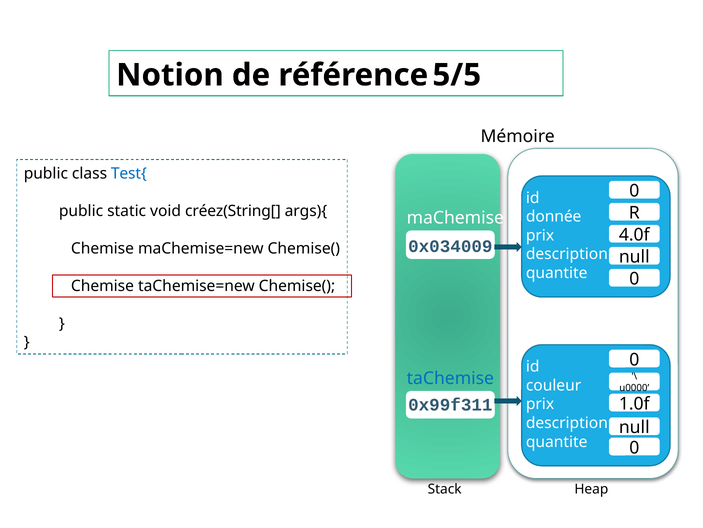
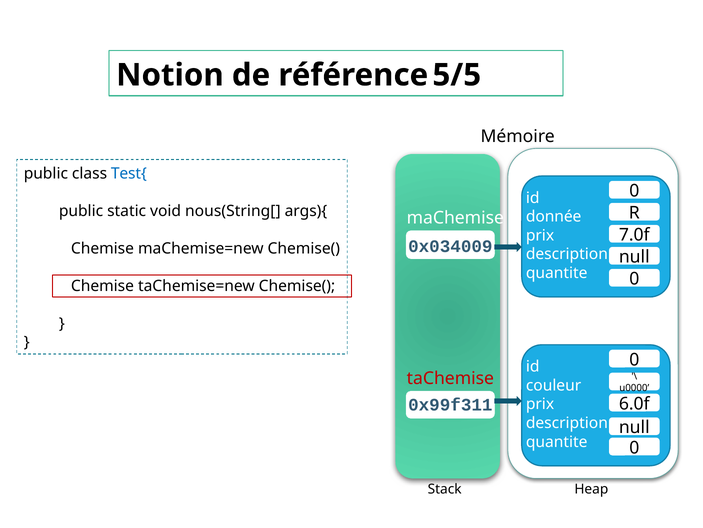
créez(String[: créez(String[ -> nous(String[ (233, 211)
4.0f: 4.0f -> 7.0f (634, 235)
taChemise colour: blue -> red (450, 378)
1.0f: 1.0f -> 6.0f (634, 403)
